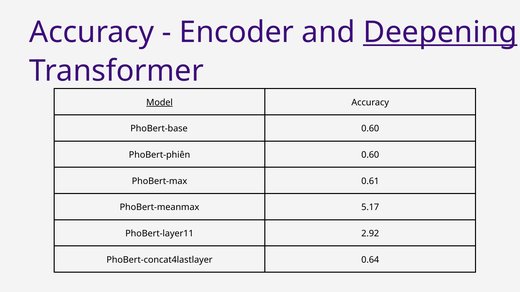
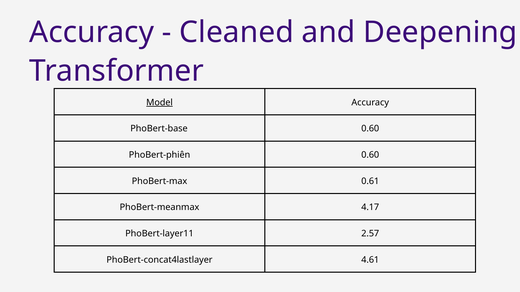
Encoder: Encoder -> Cleaned (237, 32)
Deepening underline: present -> none (440, 32)
5.17: 5.17 -> 4.17 (370, 208)
2.92: 2.92 -> 2.57 (370, 234)
0.64: 0.64 -> 4.61 (370, 260)
